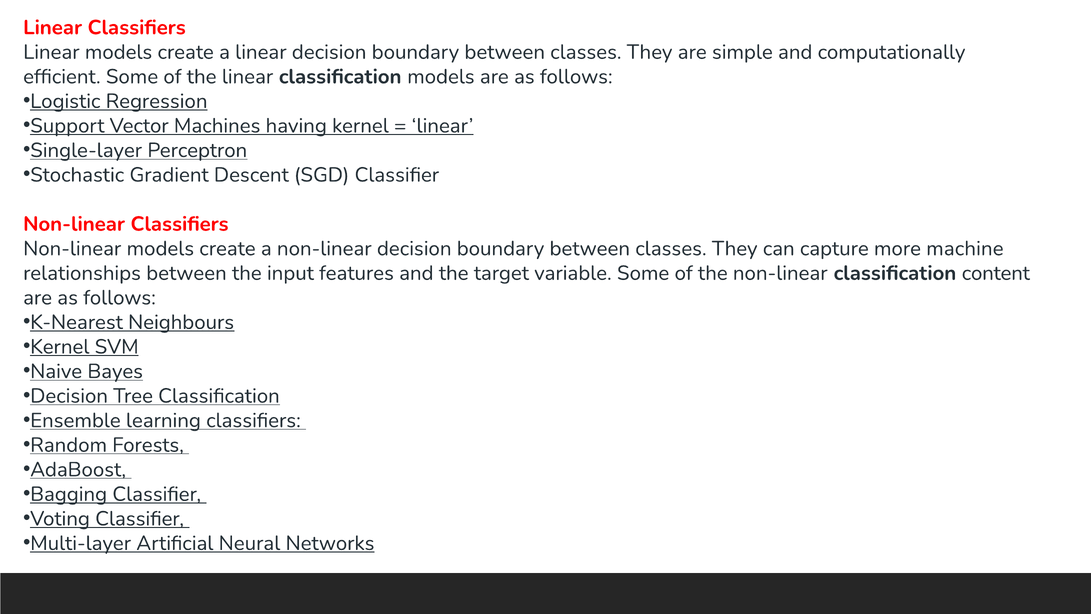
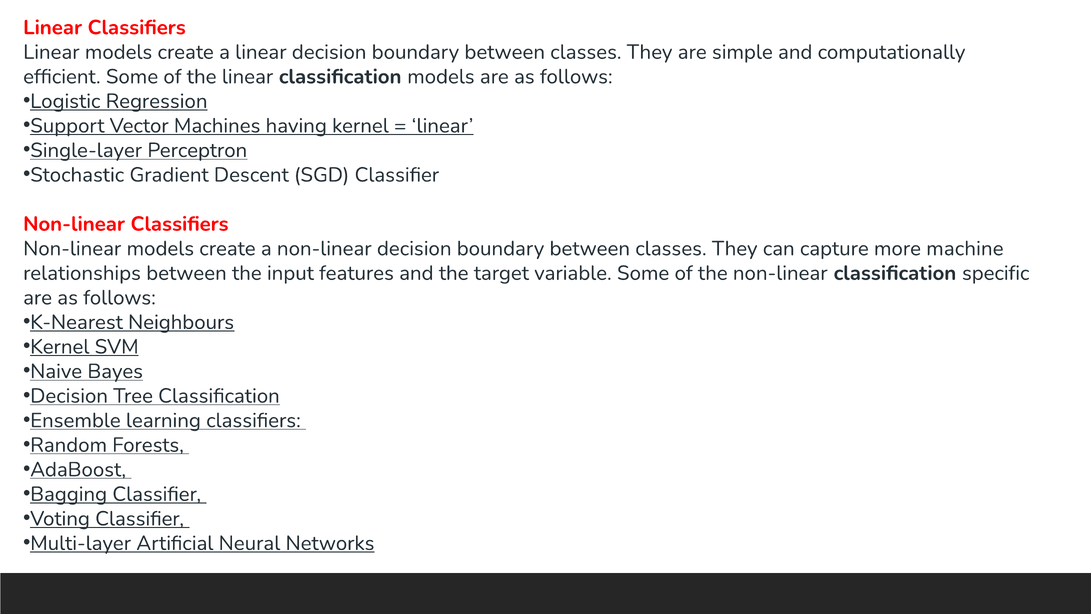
content: content -> specific (996, 273)
